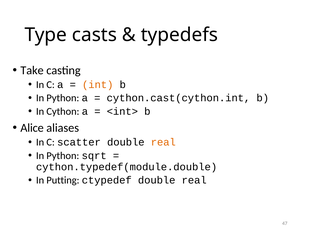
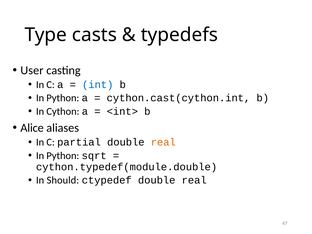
Take: Take -> User (32, 70)
int colour: orange -> blue (98, 85)
scatter: scatter -> partial (79, 142)
Putting: Putting -> Should (63, 180)
